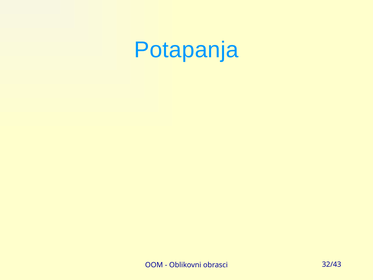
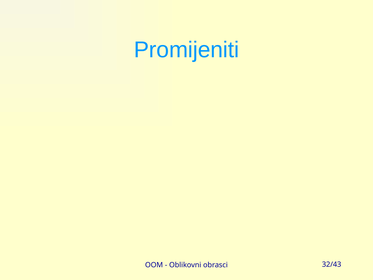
Potapanja: Potapanja -> Promijeniti (187, 50)
